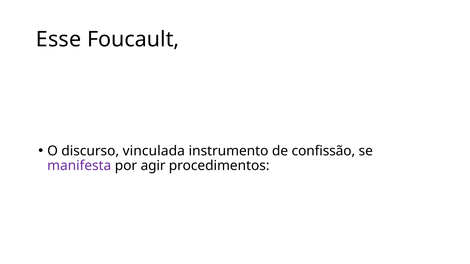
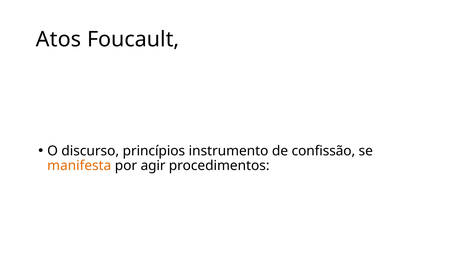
Esse: Esse -> Atos (59, 39)
vinculada: vinculada -> princípios (154, 151)
manifesta colour: purple -> orange (79, 166)
